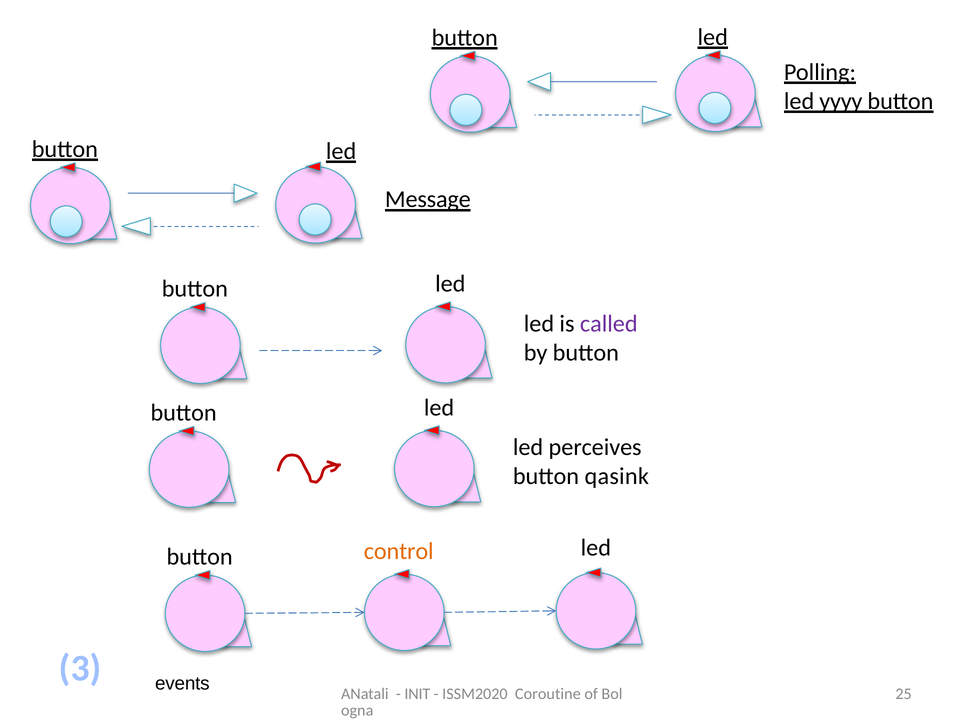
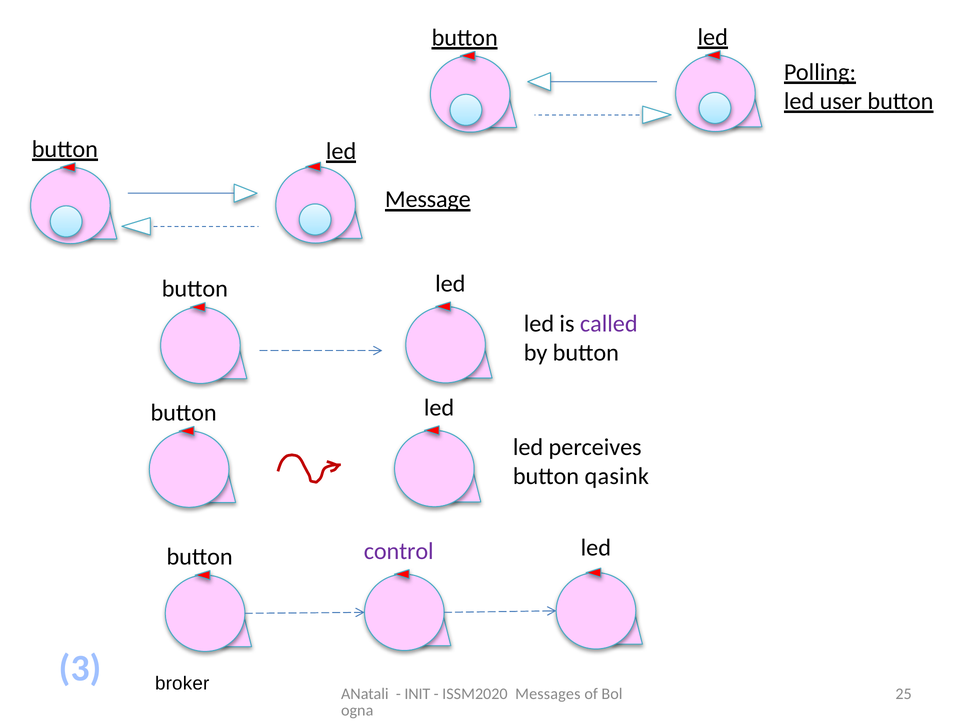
yyyy: yyyy -> user (841, 101)
control colour: orange -> purple (399, 552)
events: events -> broker (182, 684)
Coroutine: Coroutine -> Messages (548, 695)
